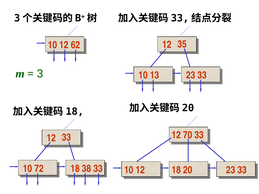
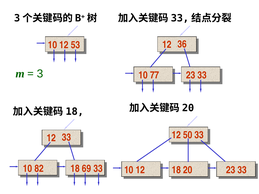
35: 35 -> 36 (182, 44)
62: 62 -> 53 (75, 45)
13: 13 -> 77 (155, 75)
70: 70 -> 50 (188, 135)
72: 72 -> 82 (39, 169)
38: 38 -> 69 (87, 169)
